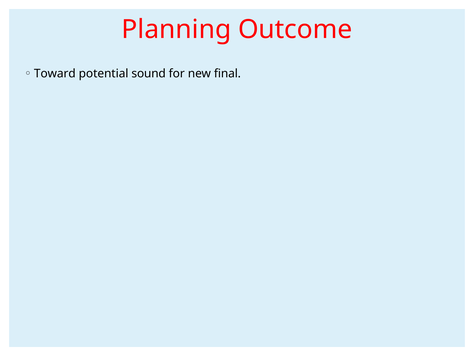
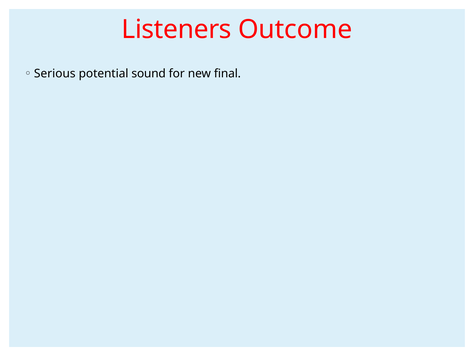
Planning: Planning -> Listeners (177, 29)
Toward: Toward -> Serious (55, 74)
